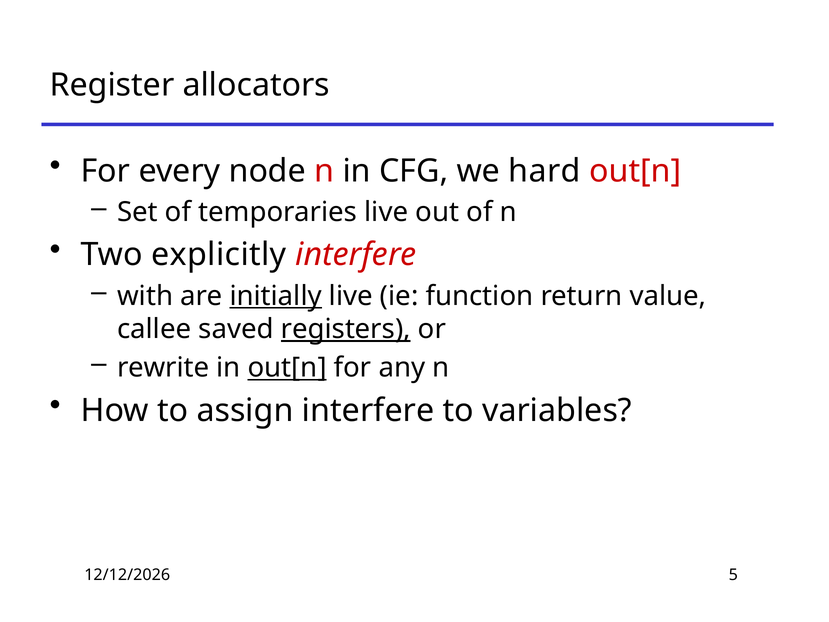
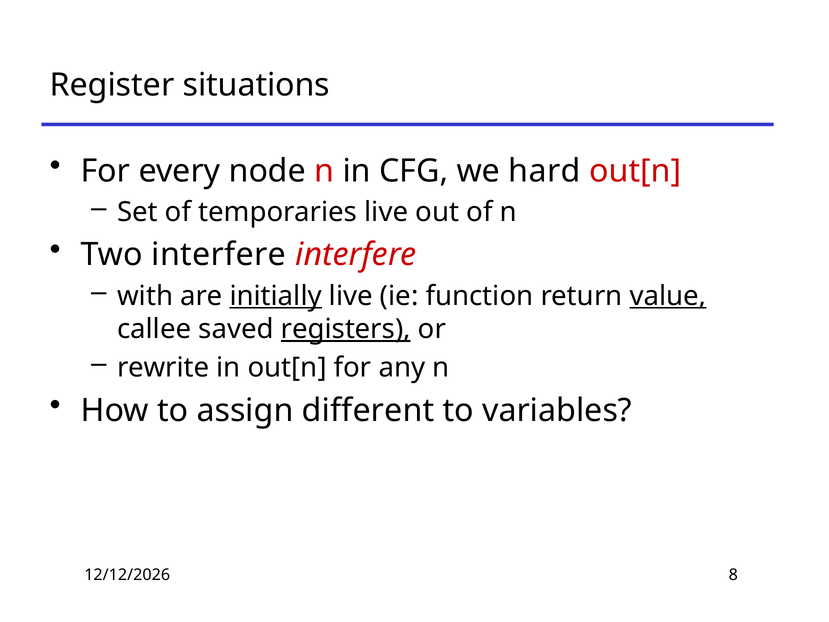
allocators: allocators -> situations (256, 85)
Two explicitly: explicitly -> interfere (219, 255)
value underline: none -> present (668, 296)
out[n underline: present -> none (287, 368)
assign interfere: interfere -> different (368, 410)
5: 5 -> 8 (733, 575)
